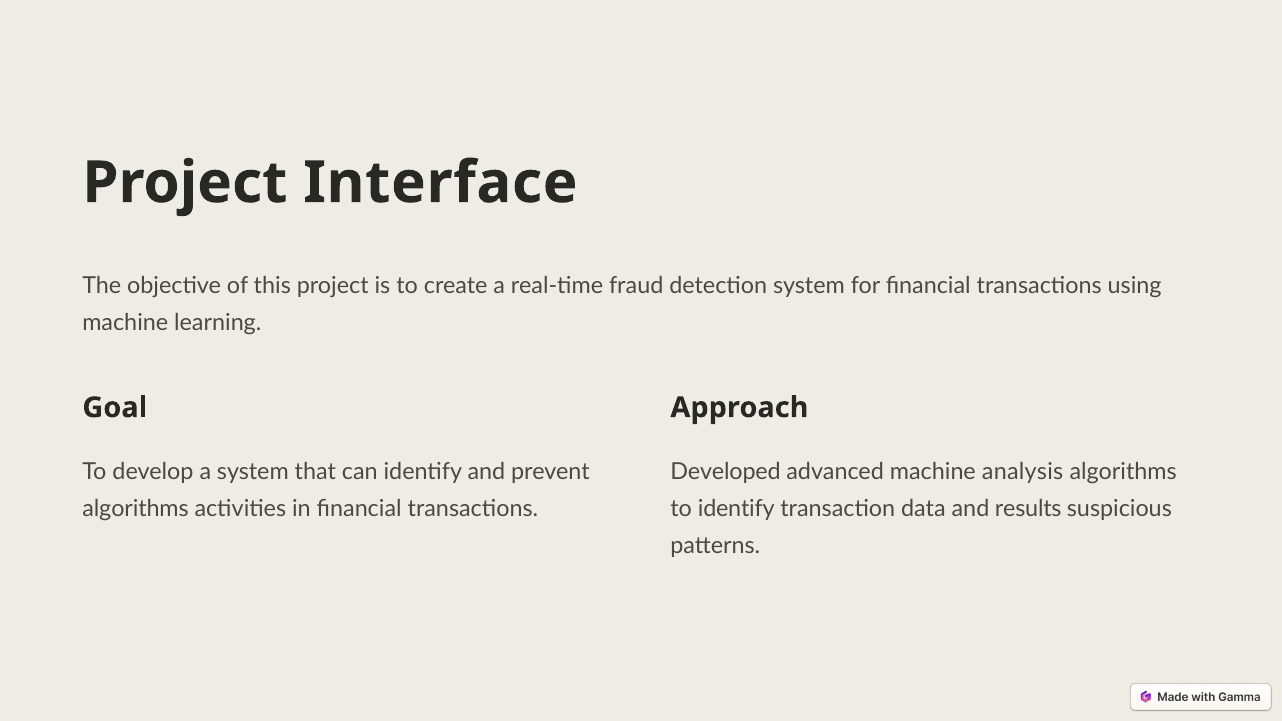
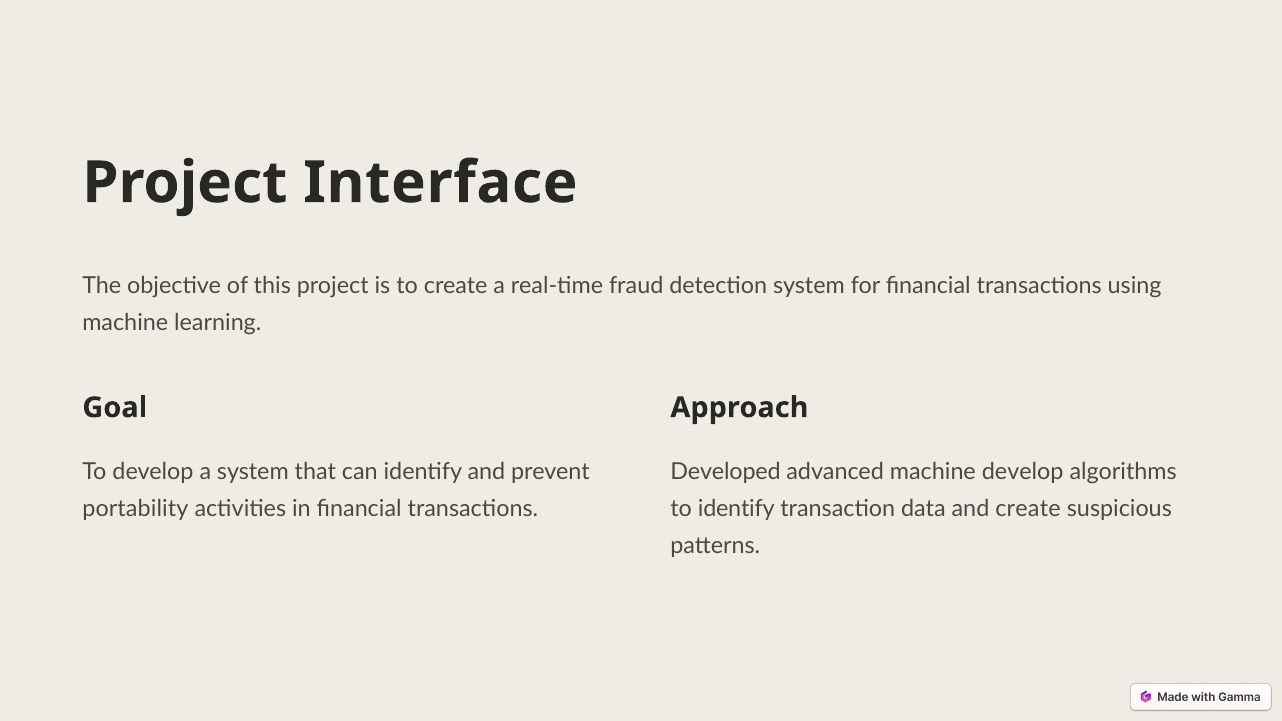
machine analysis: analysis -> develop (1023, 471)
and results: results -> create (1028, 509)
algorithms: algorithms -> portability (135, 509)
